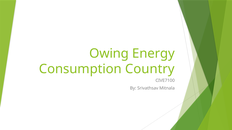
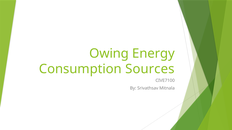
Country: Country -> Sources (150, 69)
